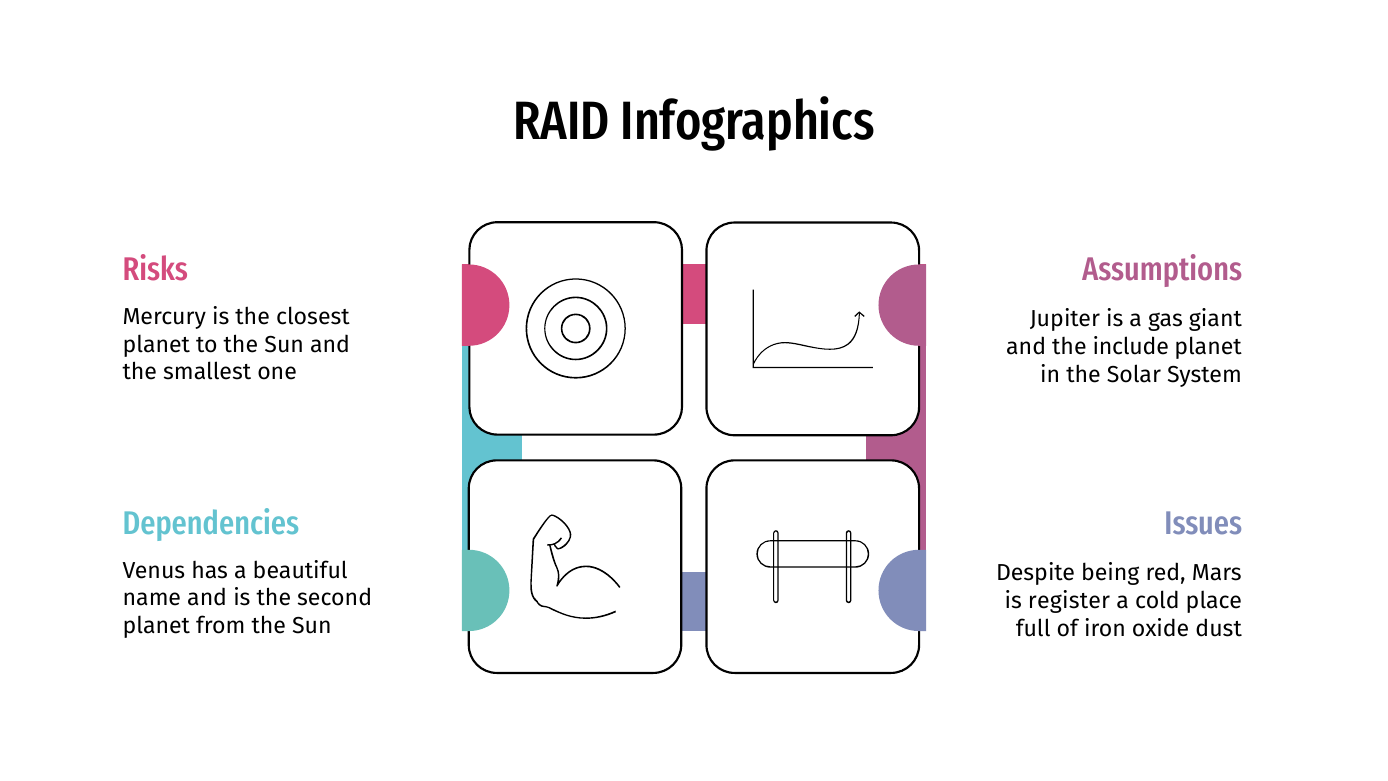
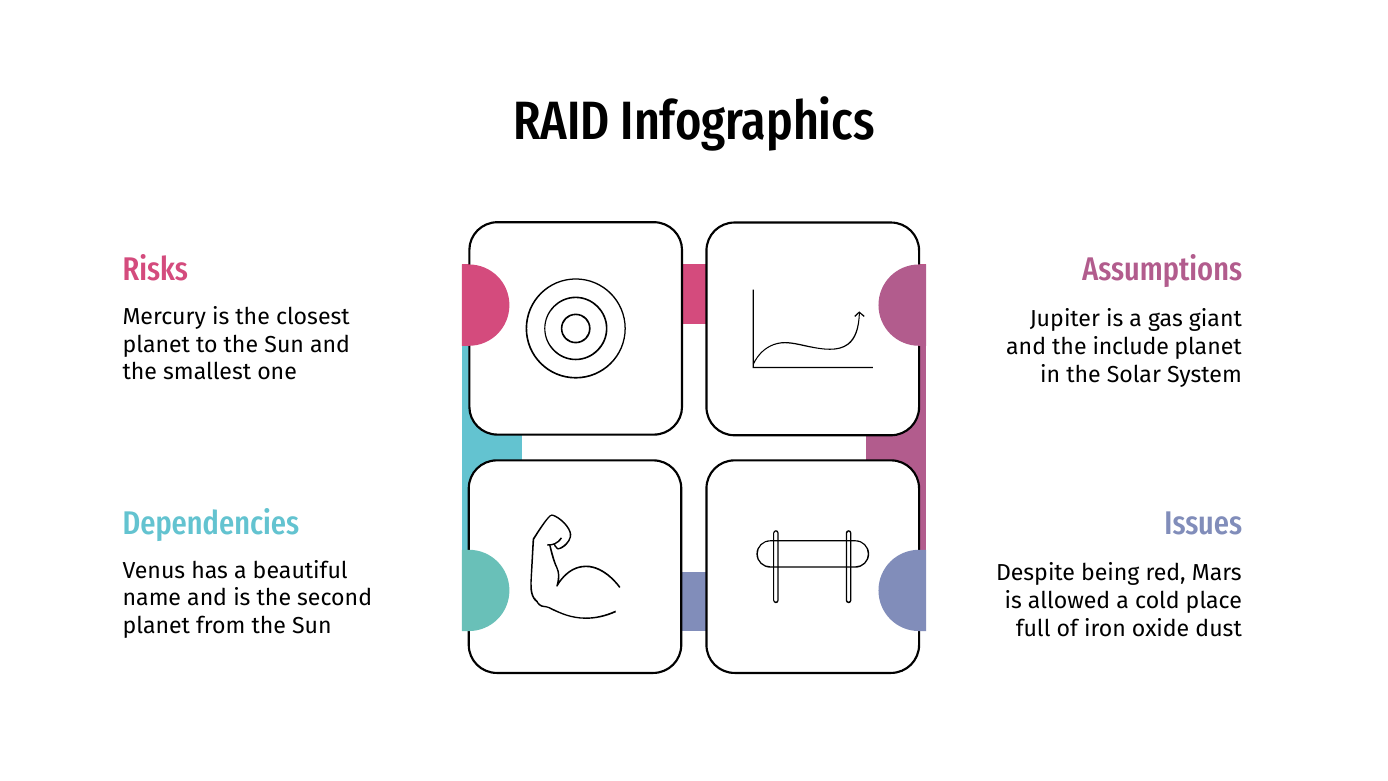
register: register -> allowed (1069, 601)
